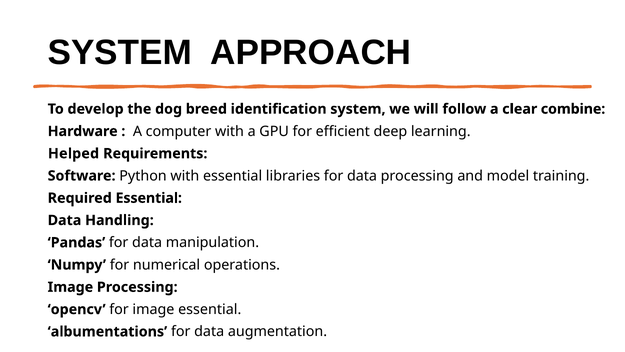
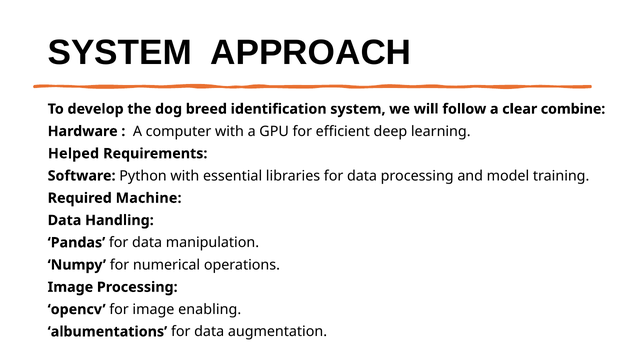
Required Essential: Essential -> Machine (149, 198)
image essential: essential -> enabling (210, 309)
